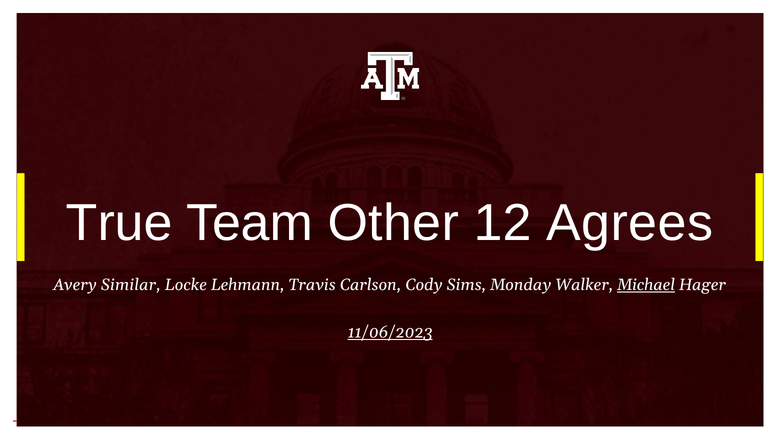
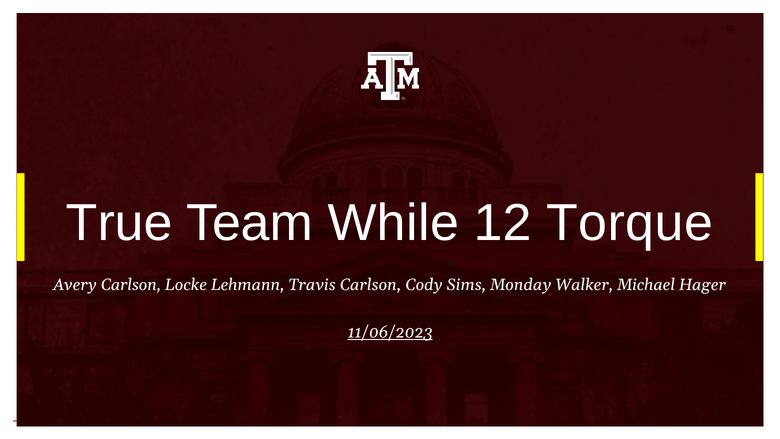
Other: Other -> While (393, 223)
Agrees: Agrees -> Torque (630, 223)
Avery Similar: Similar -> Carlson (131, 285)
Michael underline: present -> none (646, 285)
